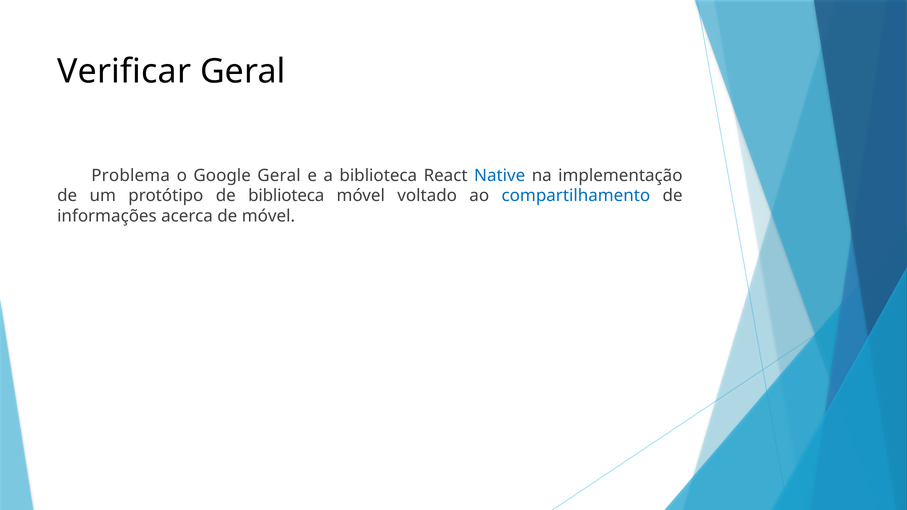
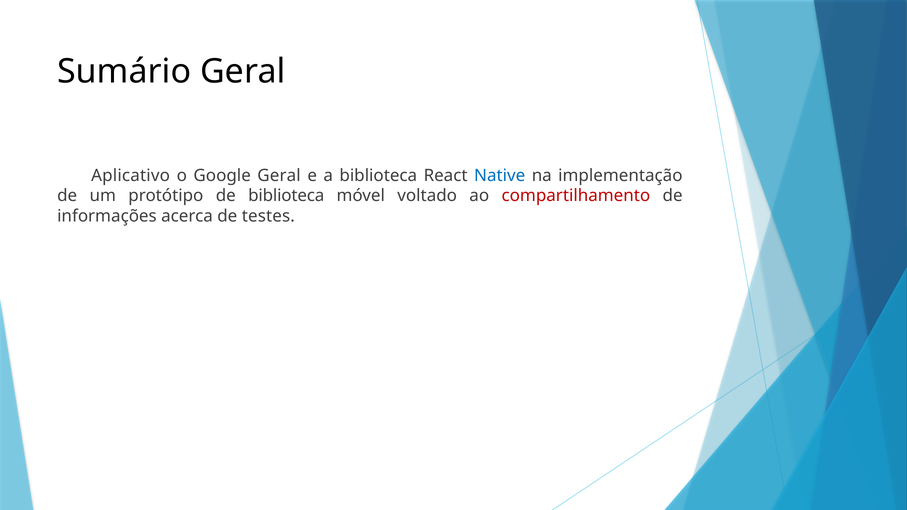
Verificar: Verificar -> Sumário (124, 72)
Problema: Problema -> Aplicativo (131, 176)
compartilhamento colour: blue -> red (576, 196)
de móvel: móvel -> testes (268, 216)
